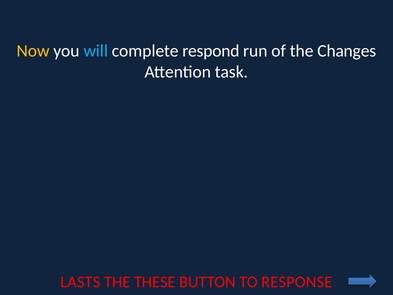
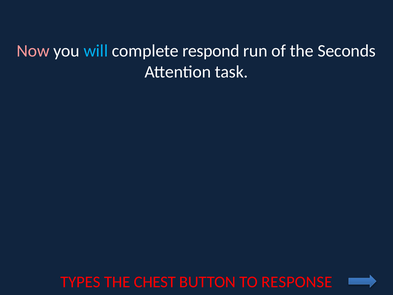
Now colour: yellow -> pink (33, 51)
Changes: Changes -> Seconds (347, 51)
LASTS: LASTS -> TYPES (80, 282)
THESE: THESE -> CHEST (155, 282)
